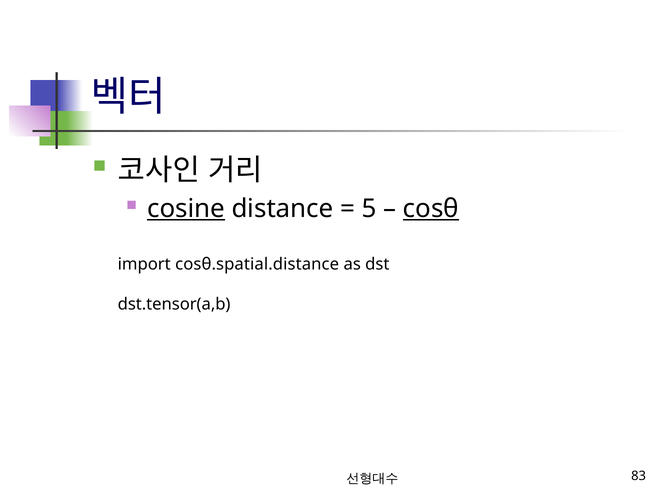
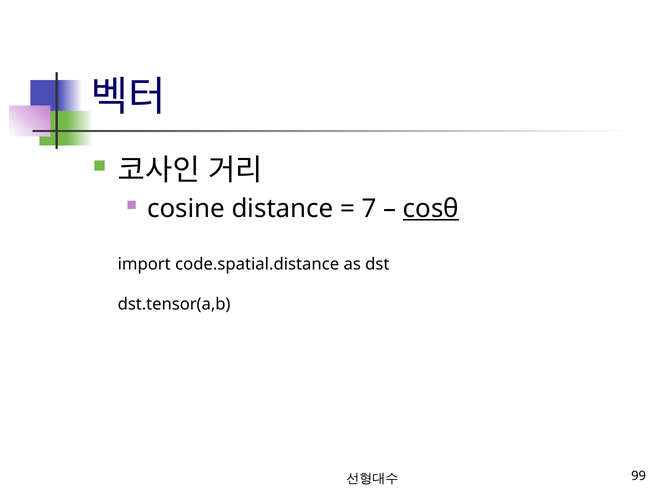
cosine underline: present -> none (186, 209)
5: 5 -> 7 (369, 209)
cosθ.spatial.distance: cosθ.spatial.distance -> code.spatial.distance (257, 265)
83: 83 -> 99 (639, 476)
